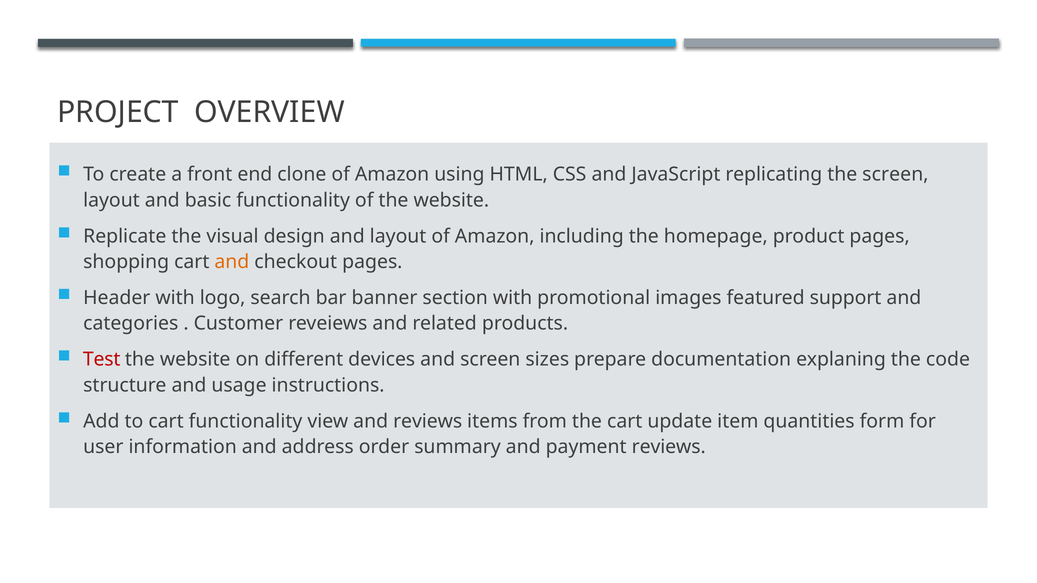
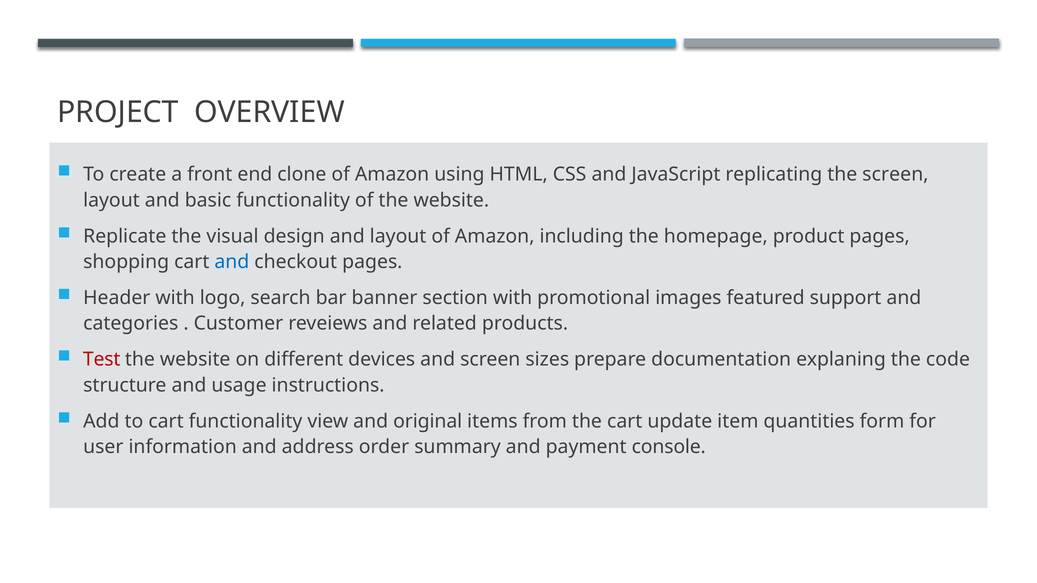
and colour: orange -> blue (232, 262)
and reviews: reviews -> original (428, 421)
payment reviews: reviews -> console (669, 447)
